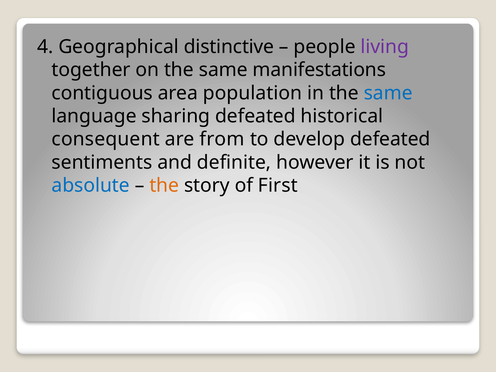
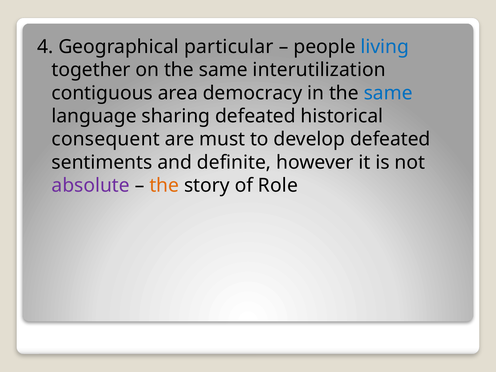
distinctive: distinctive -> particular (229, 47)
living colour: purple -> blue (385, 47)
manifestations: manifestations -> interutilization (319, 70)
population: population -> democracy (253, 93)
from: from -> must (222, 139)
absolute colour: blue -> purple (91, 186)
First: First -> Role (278, 186)
